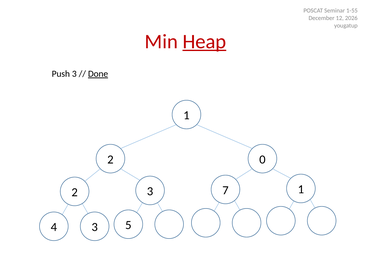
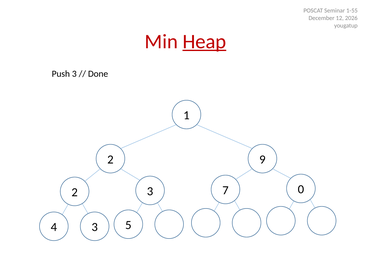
Done underline: present -> none (98, 74)
0: 0 -> 9 (262, 160)
7 1: 1 -> 0 (301, 190)
